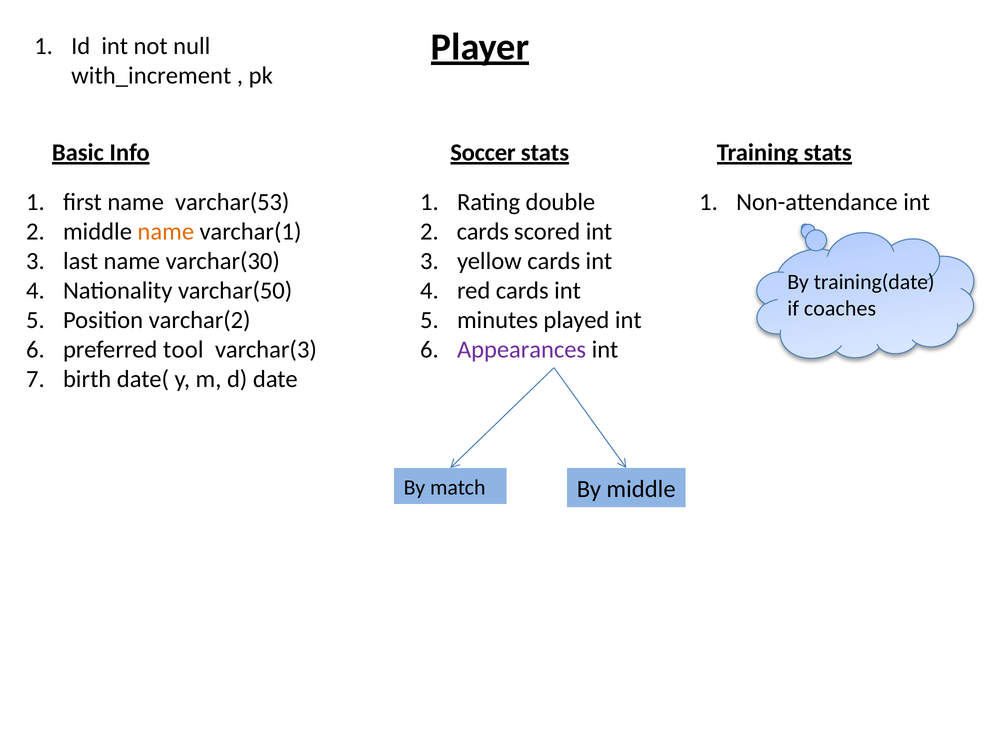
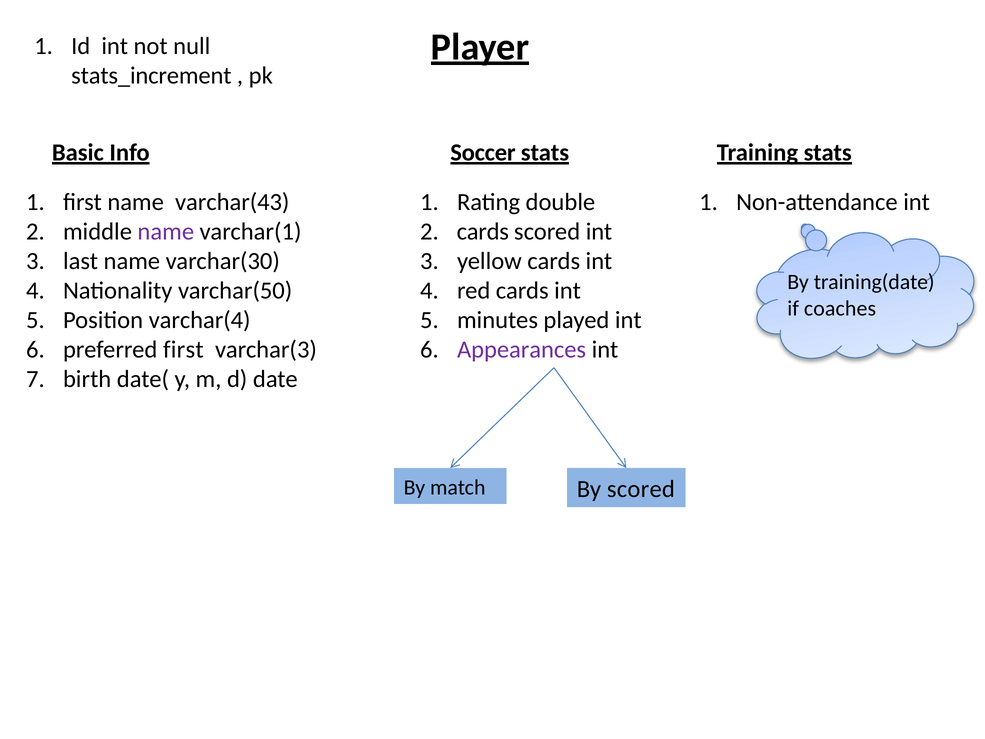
with_increment: with_increment -> stats_increment (151, 75)
varchar(53: varchar(53 -> varchar(43 (232, 202)
name colour: orange -> purple (166, 231)
varchar(2: varchar(2 -> varchar(4 (200, 320)
preferred tool: tool -> first (183, 350)
By middle: middle -> scored (641, 489)
